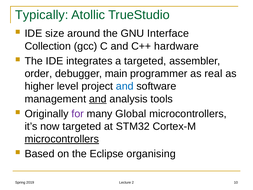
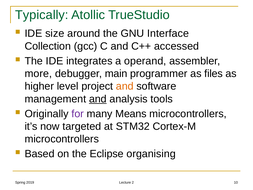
hardware: hardware -> accessed (177, 46)
a targeted: targeted -> operand (145, 61)
order: order -> more (38, 74)
real: real -> files (214, 74)
and colour: blue -> orange (125, 86)
Global: Global -> Means (131, 114)
microcontrollers underline: present -> none (62, 139)
